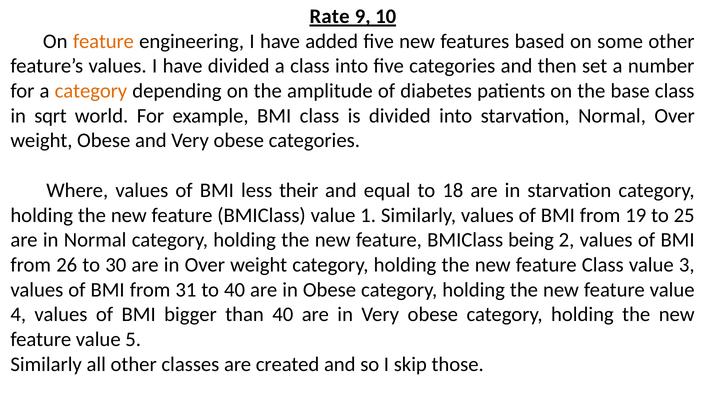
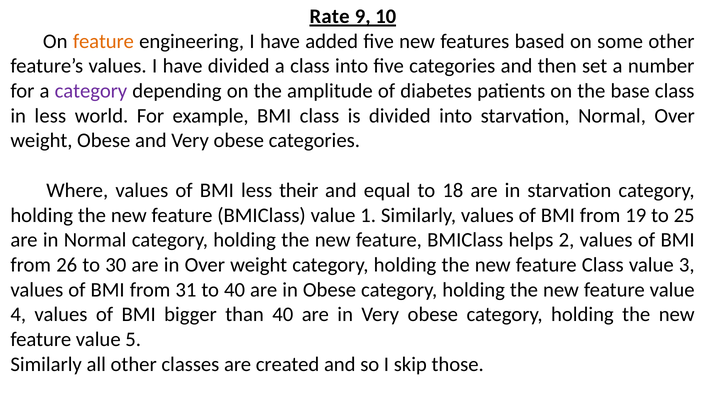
category colour: orange -> purple (91, 91)
in sqrt: sqrt -> less (50, 116)
being: being -> helps (531, 240)
